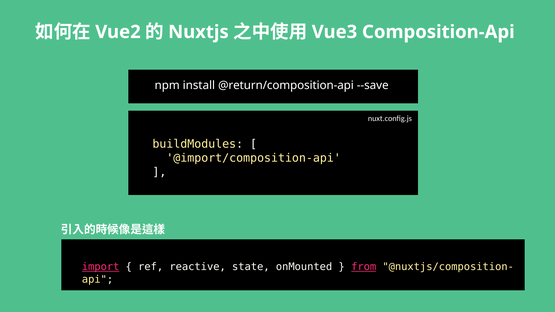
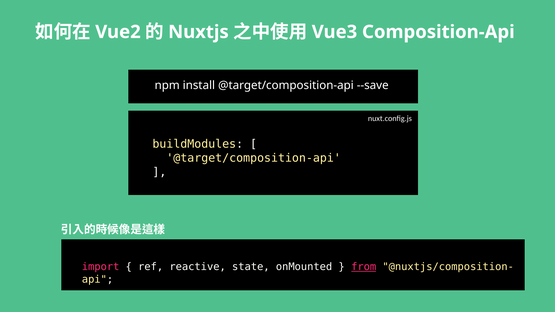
install @return/composition-api: @return/composition-api -> @target/composition-api (286, 86)
@import/composition-api: @import/composition-api -> @target/composition-api (254, 158)
import underline: present -> none (101, 267)
